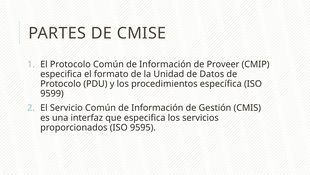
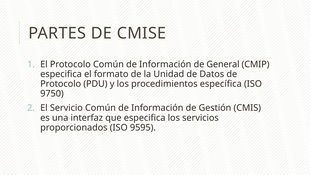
Proveer: Proveer -> General (223, 64)
9599: 9599 -> 9750 (52, 93)
